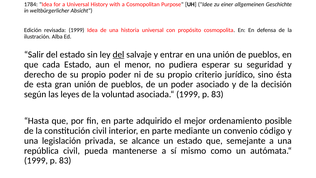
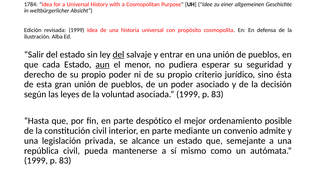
aun underline: none -> present (103, 64)
adquirido: adquirido -> despótico (154, 121)
código: código -> admite (273, 131)
